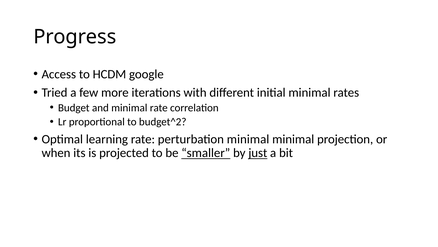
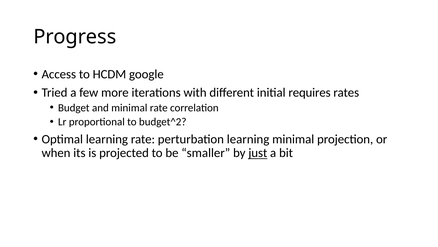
initial minimal: minimal -> requires (310, 92)
perturbation minimal: minimal -> learning (248, 139)
smaller underline: present -> none (206, 153)
